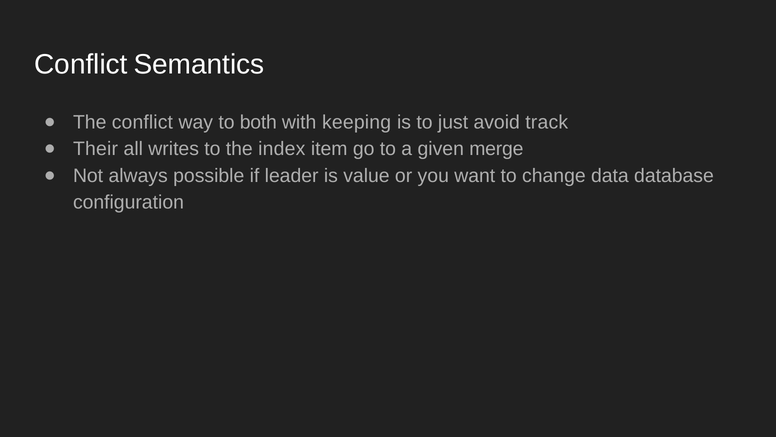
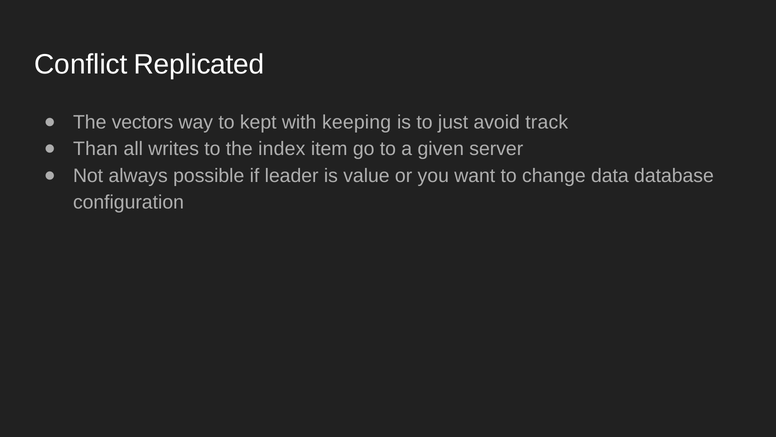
Semantics: Semantics -> Replicated (199, 64)
The conflict: conflict -> vectors (143, 122)
both: both -> kept (258, 122)
Their: Their -> Than (96, 149)
merge: merge -> server (496, 149)
